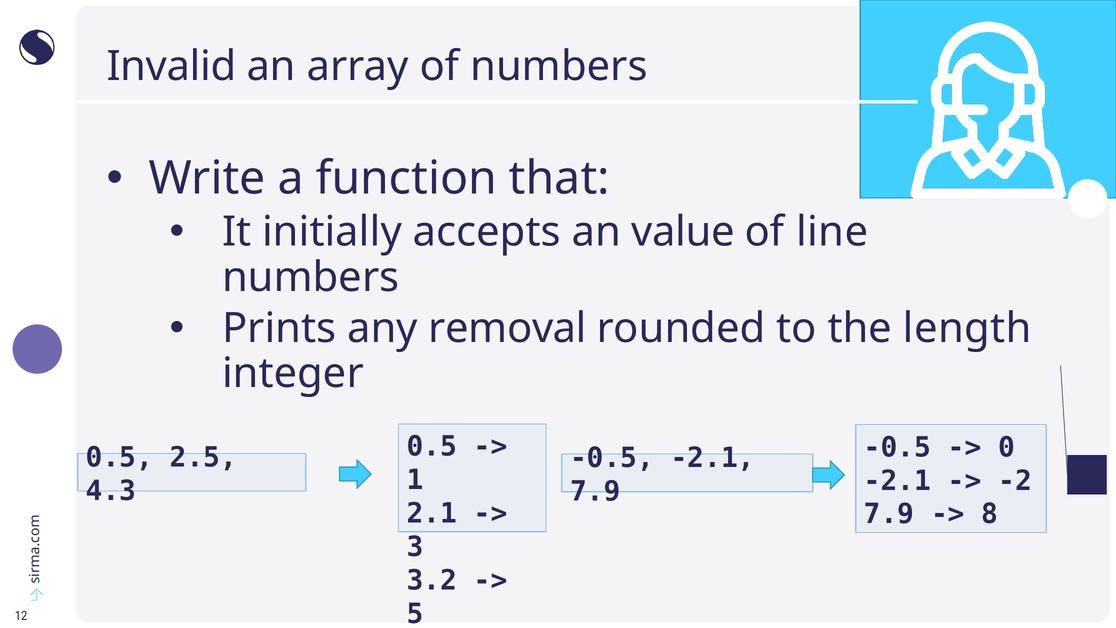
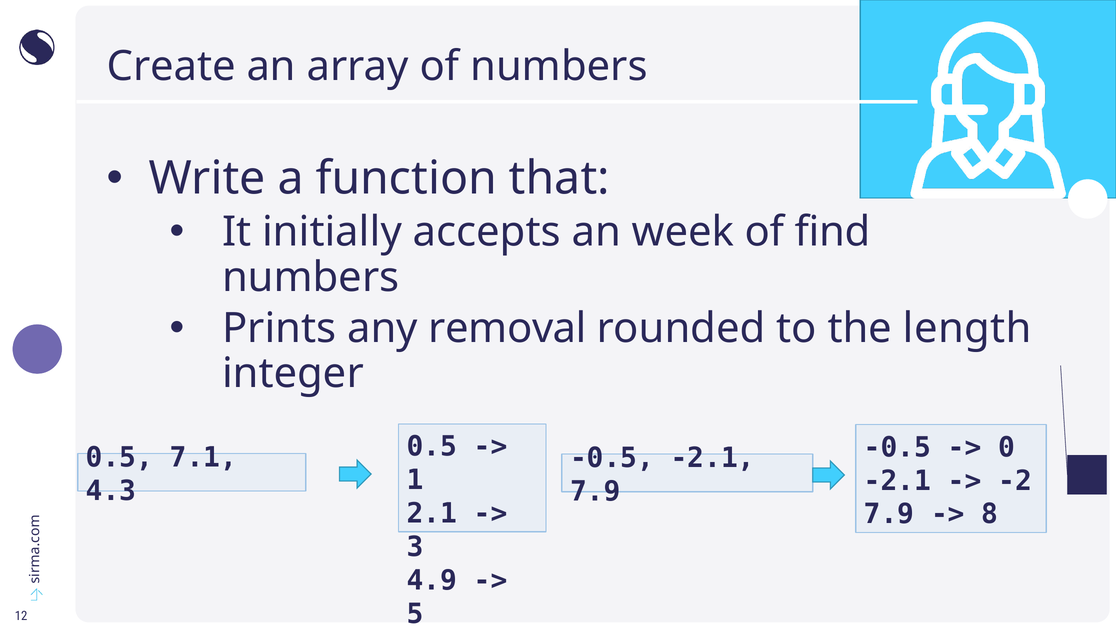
Invalid: Invalid -> Create (171, 66)
value: value -> week (683, 232)
line: line -> find (833, 232)
2.5: 2.5 -> 7.1 (203, 457)
3.2: 3.2 -> 4.9 (432, 580)
